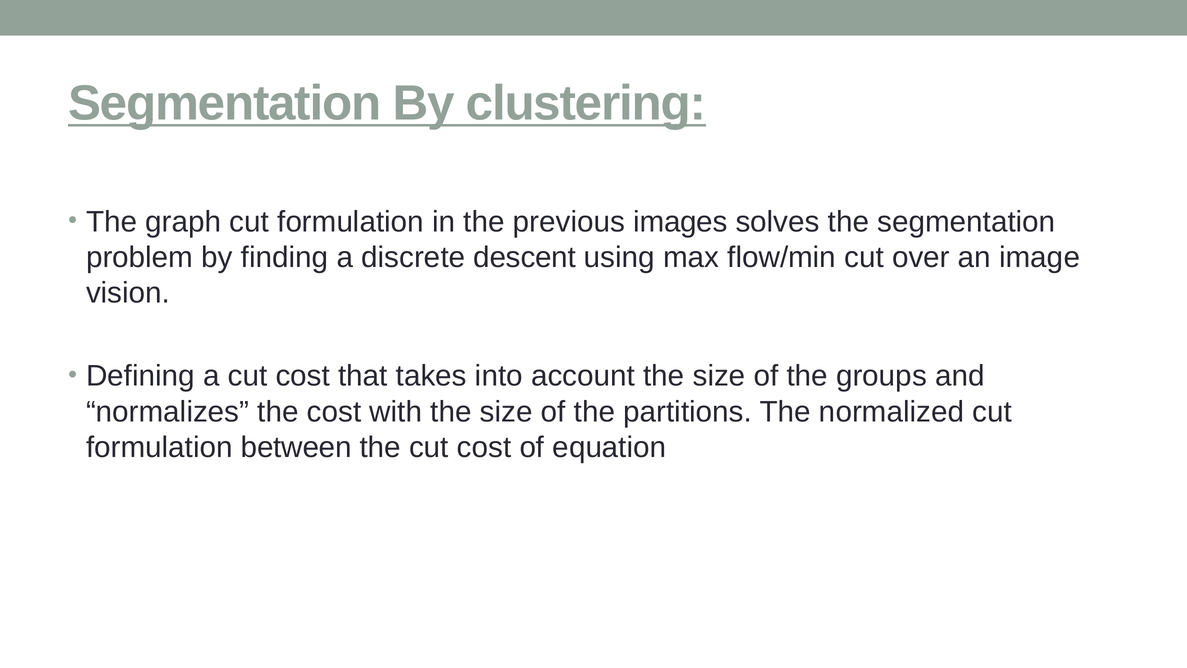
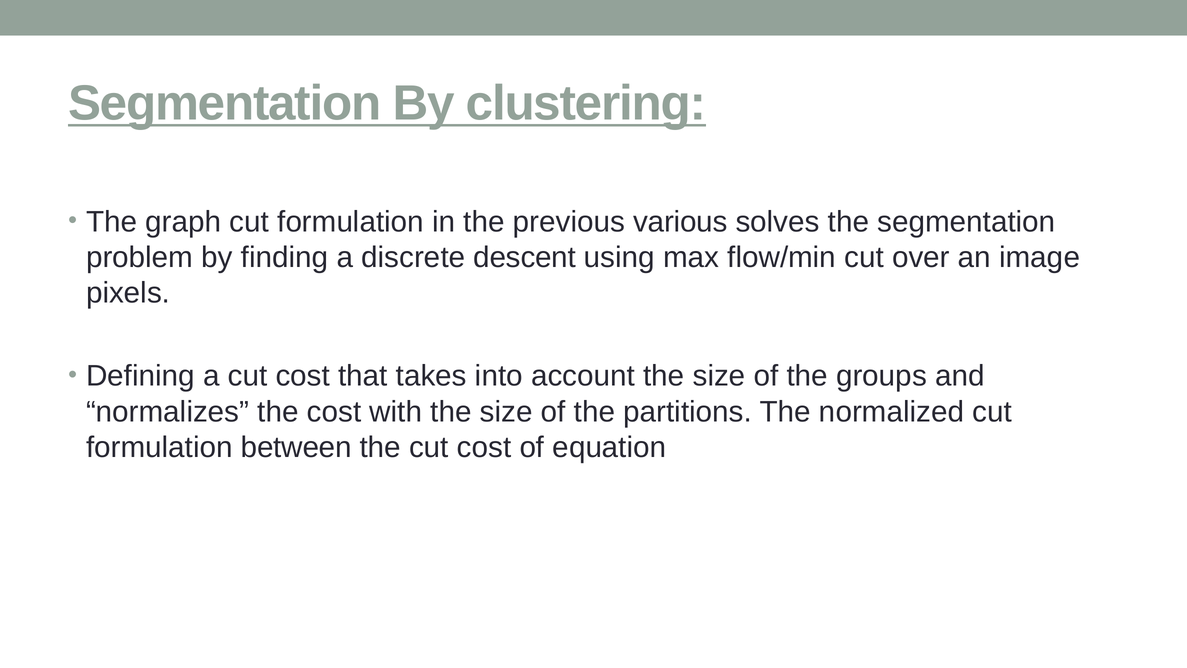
images: images -> various (680, 222)
vision: vision -> pixels (128, 293)
